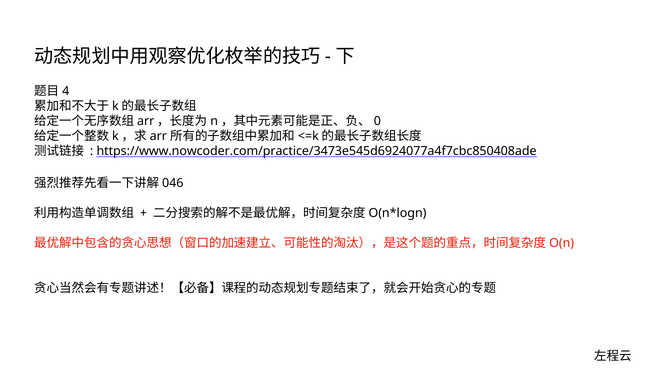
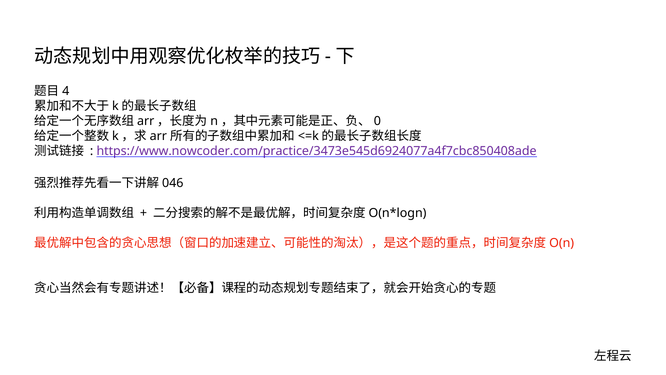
https://www.nowcoder.com/practice/3473e545d6924077a4f7cbc850408ade colour: black -> purple (317, 151)
